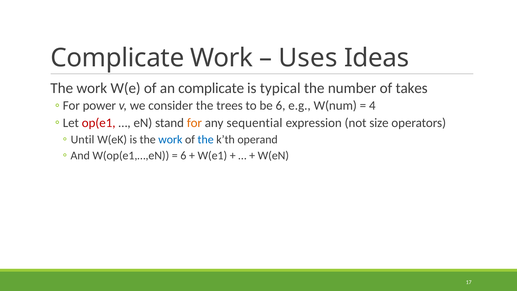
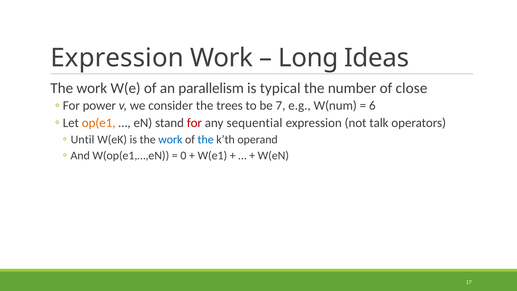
Complicate: Complicate -> Expression (117, 58)
Uses: Uses -> Long (308, 58)
an complicate: complicate -> parallelism (211, 88)
takes: takes -> close (411, 88)
be 6: 6 -> 7 (281, 106)
4: 4 -> 6 (372, 106)
op(e1 colour: red -> orange (99, 123)
for colour: orange -> red (194, 123)
size: size -> talk (379, 123)
6: 6 -> 0 (183, 155)
